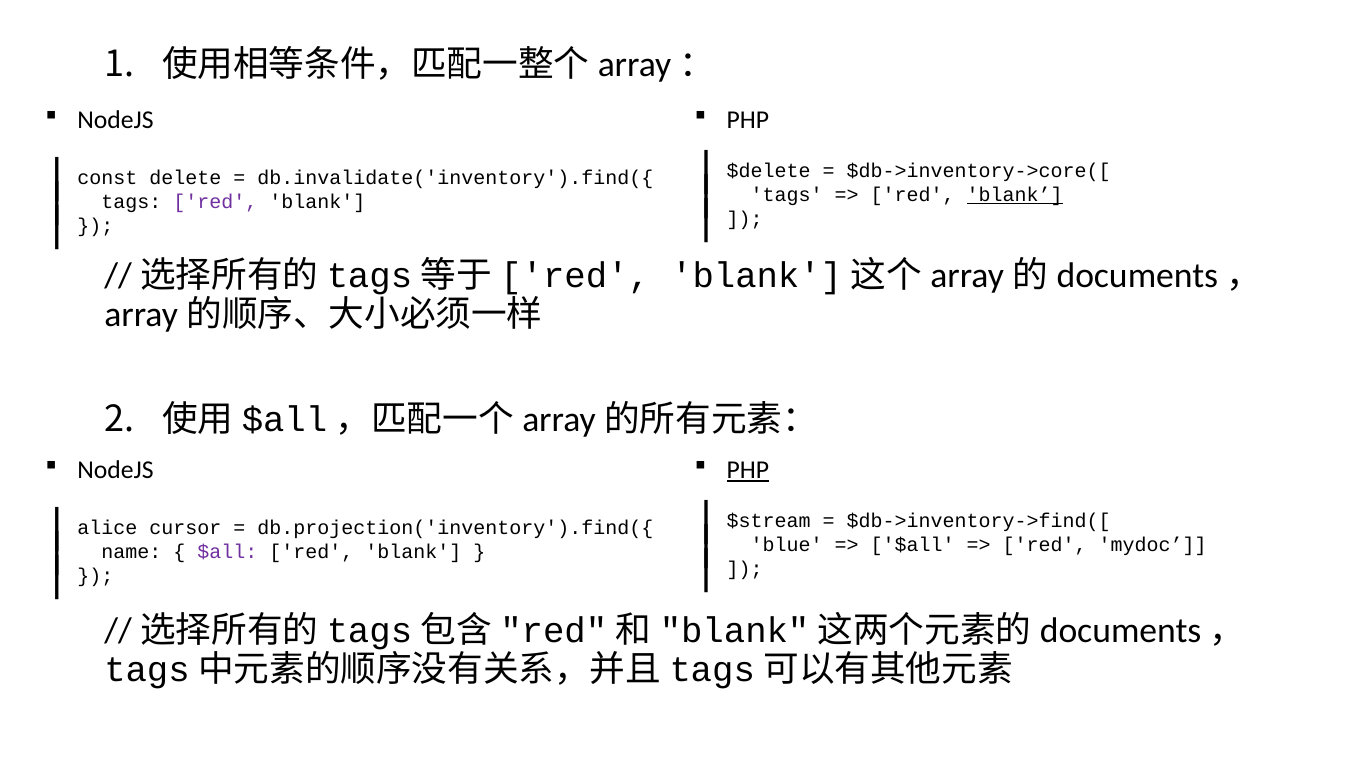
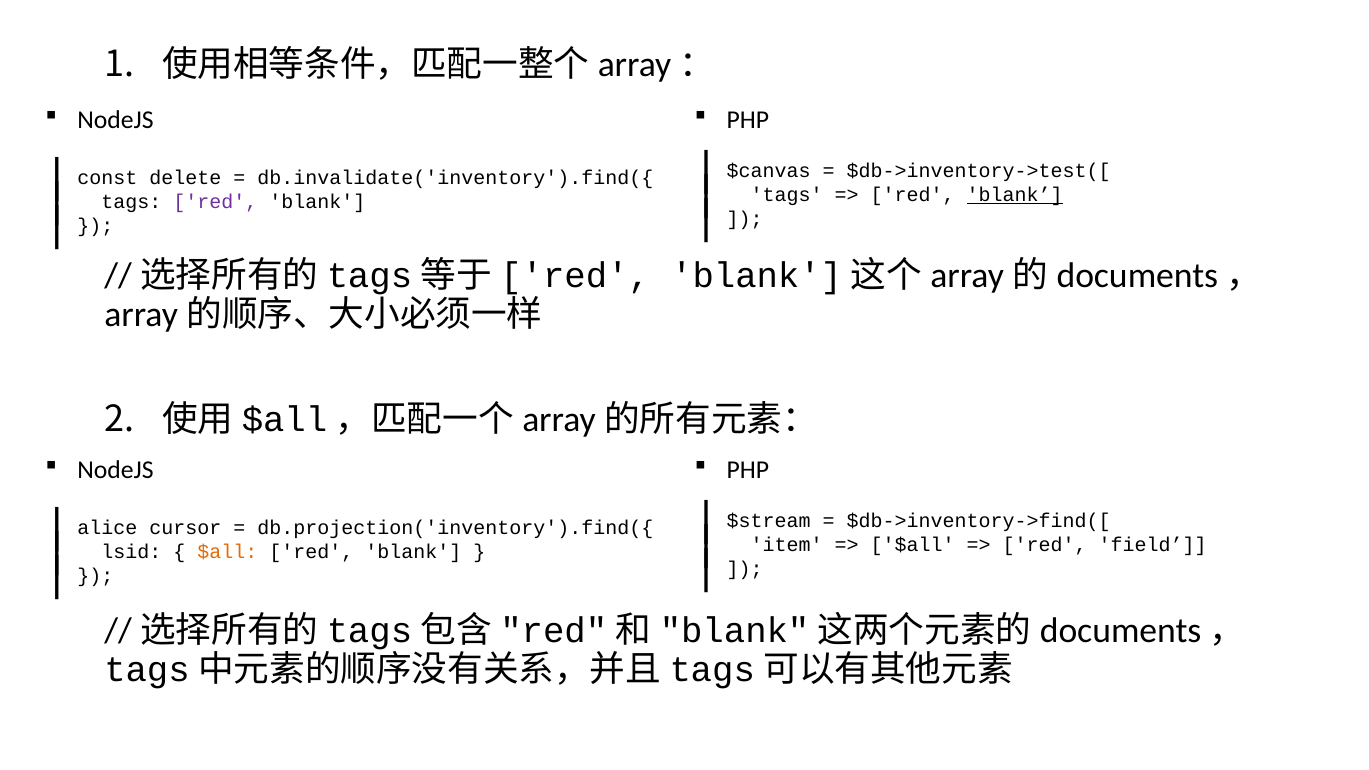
$delete: $delete -> $canvas (769, 171)
$db->inventory->core([: $db->inventory->core([ -> $db->inventory->test([ (979, 171)
PHP underline: present -> none (748, 470)
blue: blue -> item (787, 545)
mydoc: mydoc -> field (1153, 545)
name: name -> lsid (131, 552)
$all colour: purple -> orange (227, 552)
